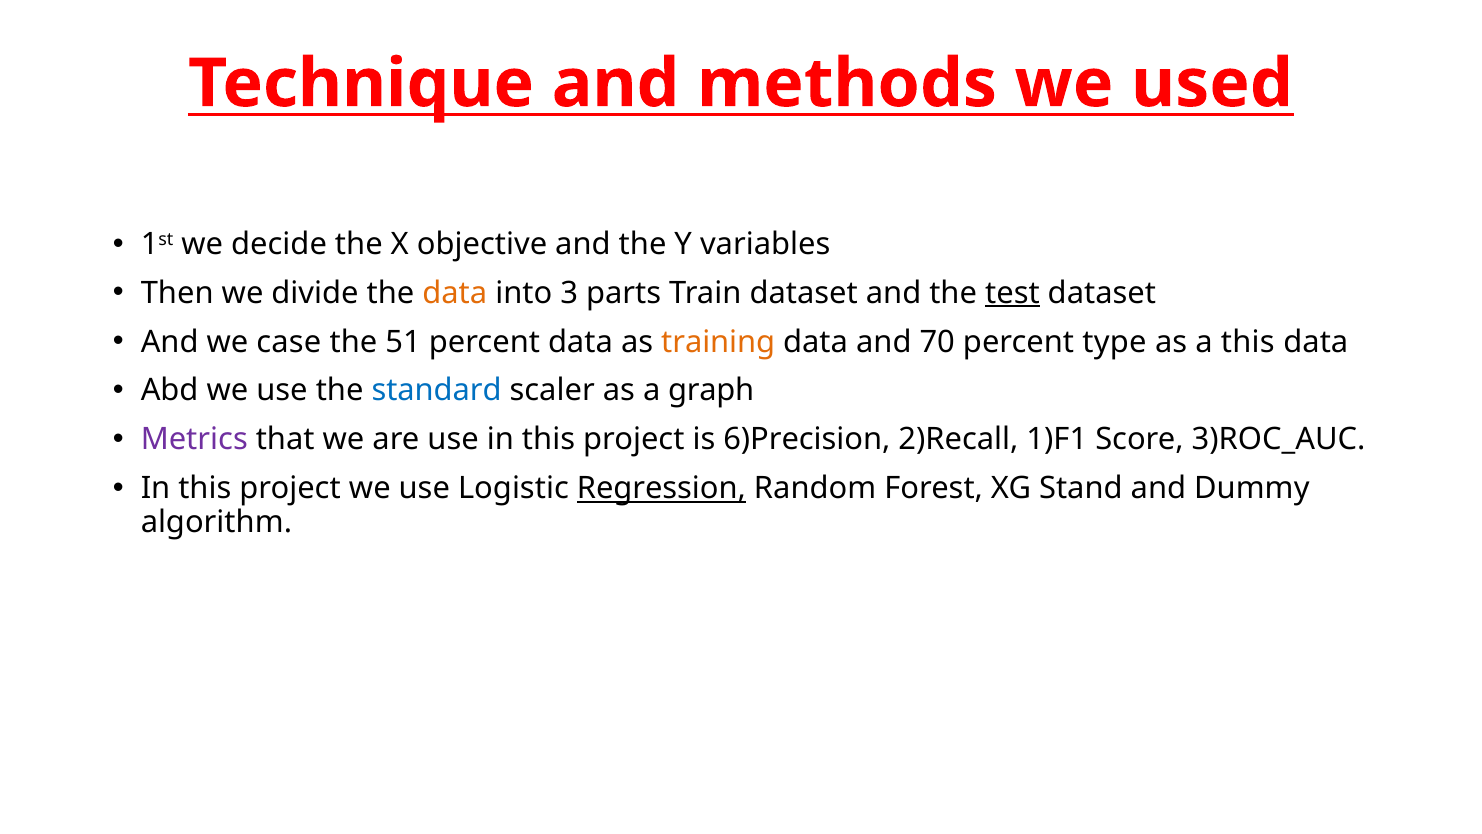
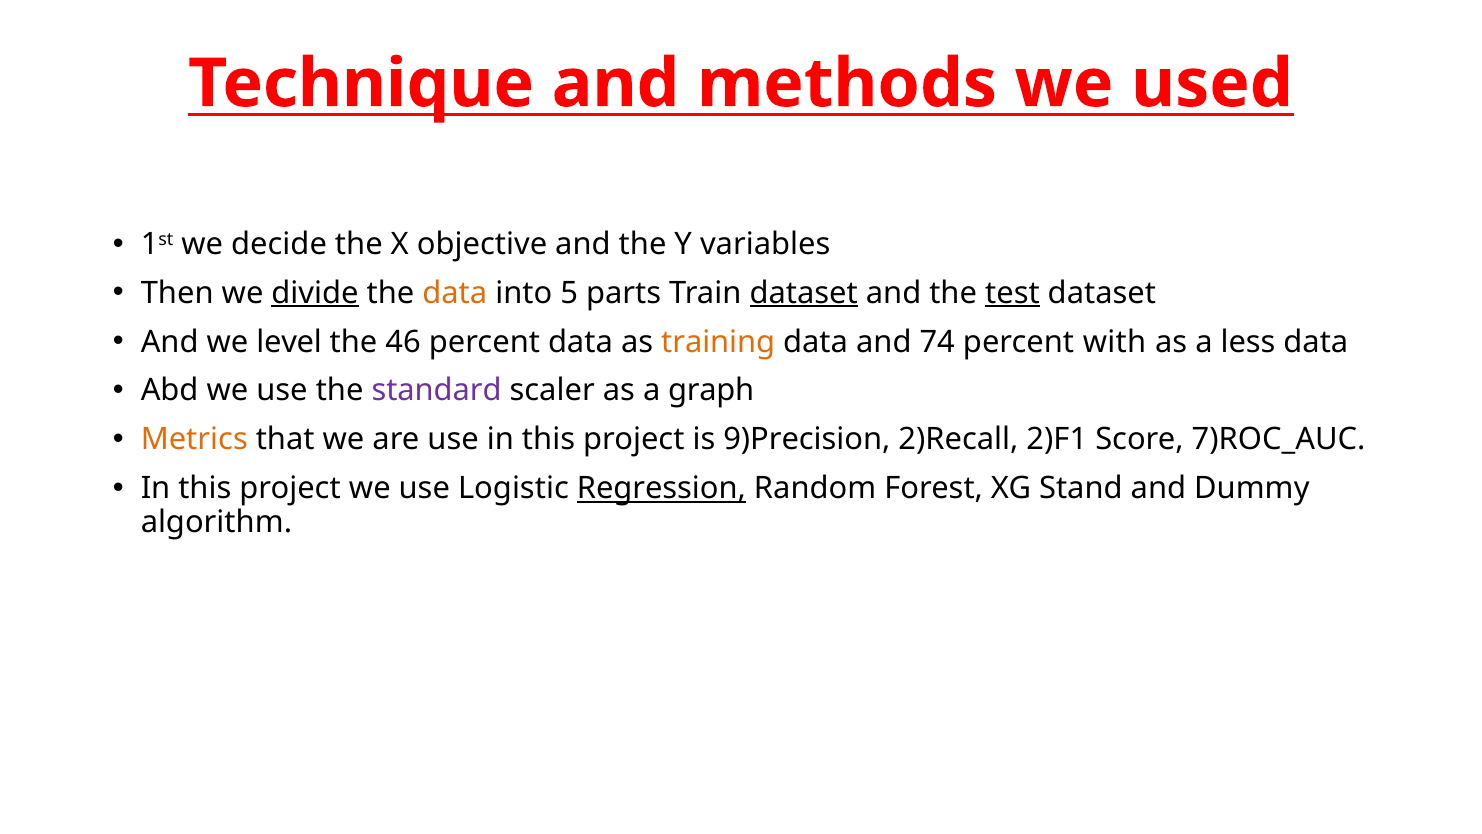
divide underline: none -> present (315, 293)
3: 3 -> 5 (569, 293)
dataset underline: none -> present (804, 293)
case: case -> level (289, 342)
51: 51 -> 46 (403, 342)
70: 70 -> 74 (937, 342)
type: type -> with (1115, 342)
a this: this -> less (1248, 342)
standard colour: blue -> purple (437, 391)
Metrics colour: purple -> orange (194, 439)
6)Precision: 6)Precision -> 9)Precision (807, 439)
1)F1: 1)F1 -> 2)F1 (1057, 439)
3)ROC_AUC: 3)ROC_AUC -> 7)ROC_AUC (1279, 439)
